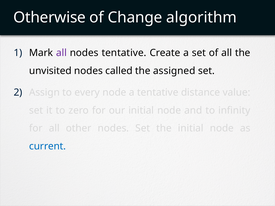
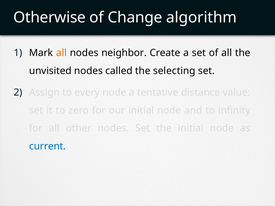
all colour: purple -> orange (61, 53)
nodes tentative: tentative -> neighbor (124, 53)
assigned: assigned -> selecting (174, 71)
